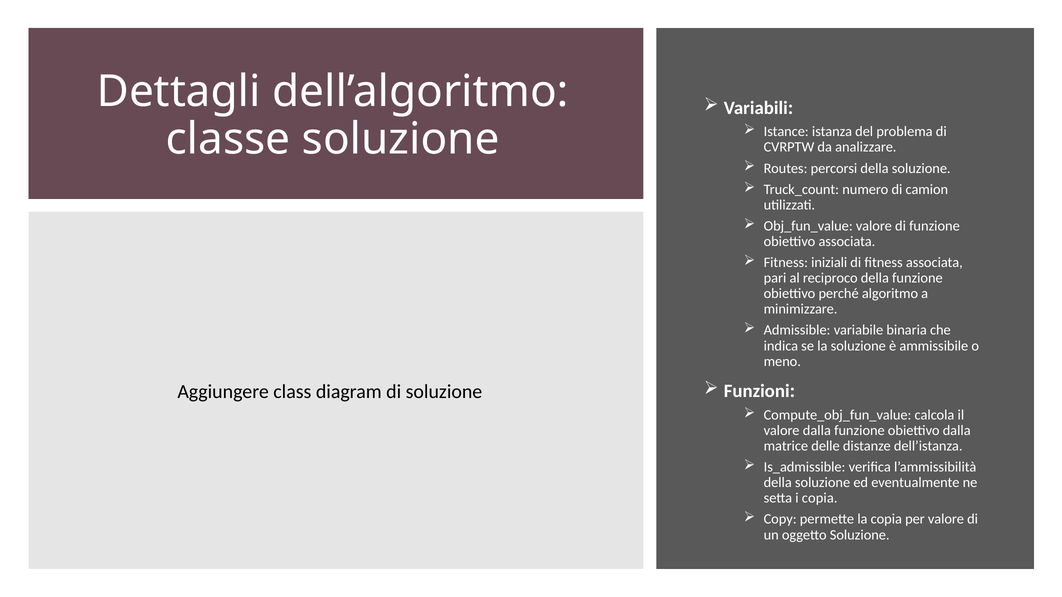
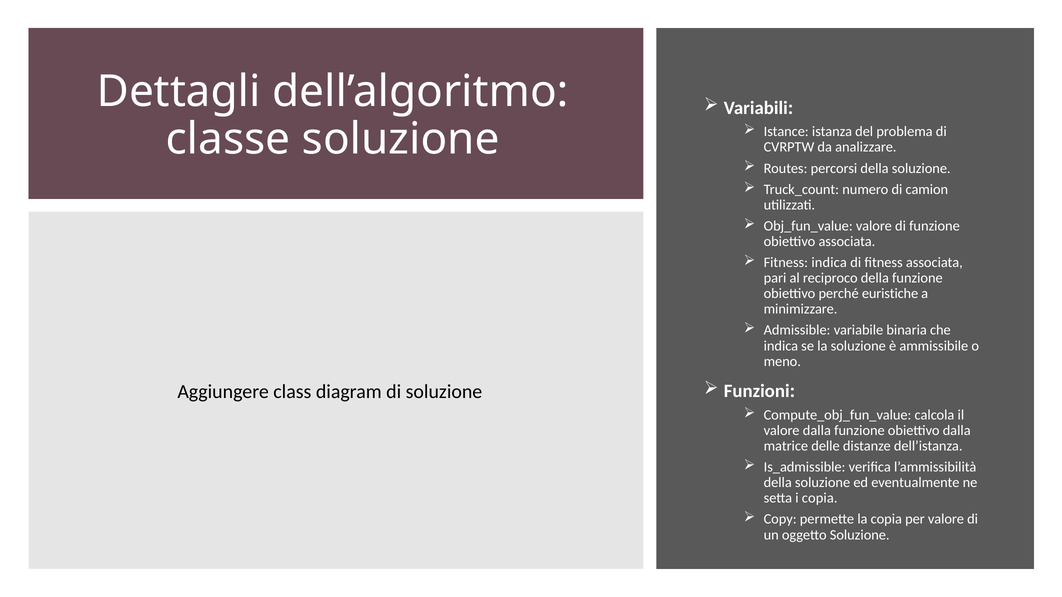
Fitness iniziali: iniziali -> indica (829, 263)
algoritmo: algoritmo -> euristiche (890, 294)
